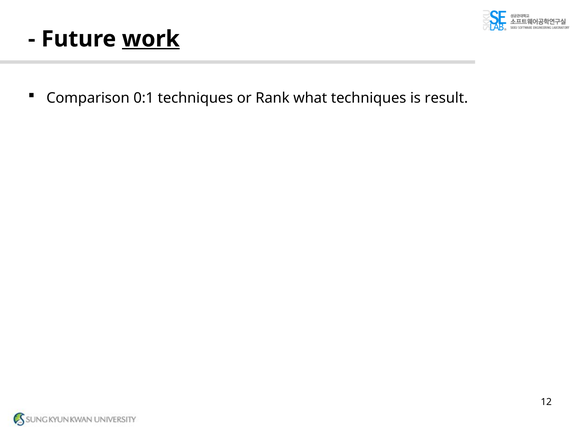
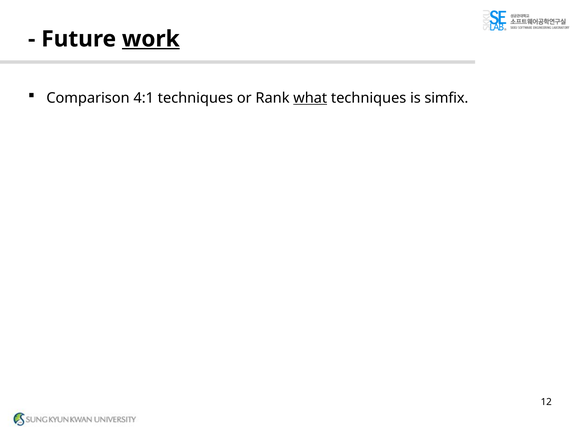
0:1: 0:1 -> 4:1 (144, 98)
what underline: none -> present (310, 98)
result: result -> simfix (446, 98)
